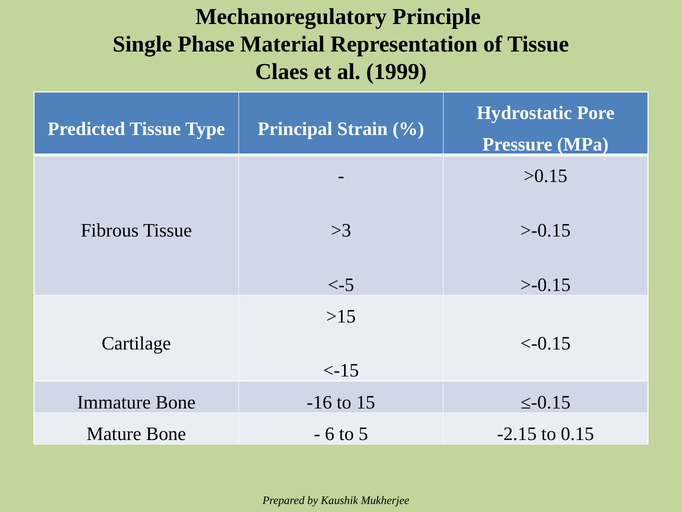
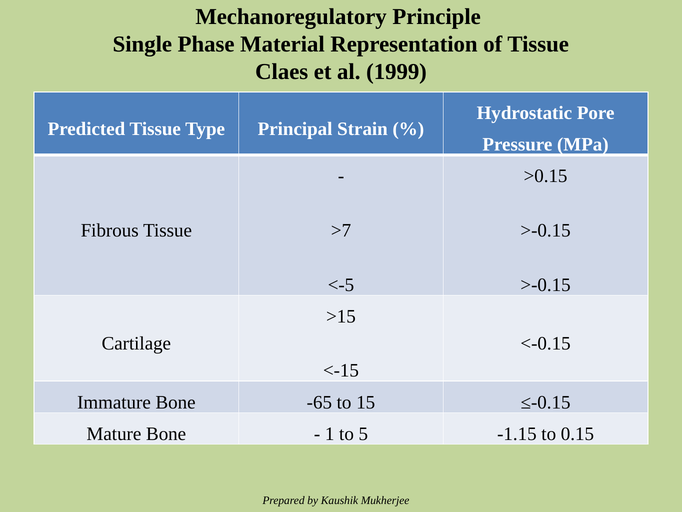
>3: >3 -> >7 (341, 230)
-16: -16 -> -65 (319, 402)
6: 6 -> 1 (330, 433)
-2.15: -2.15 -> -1.15 (517, 433)
